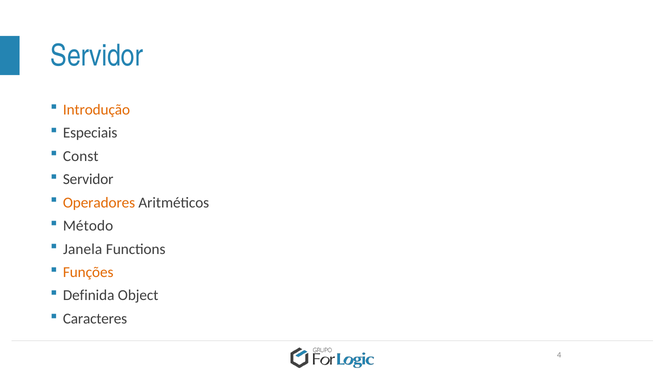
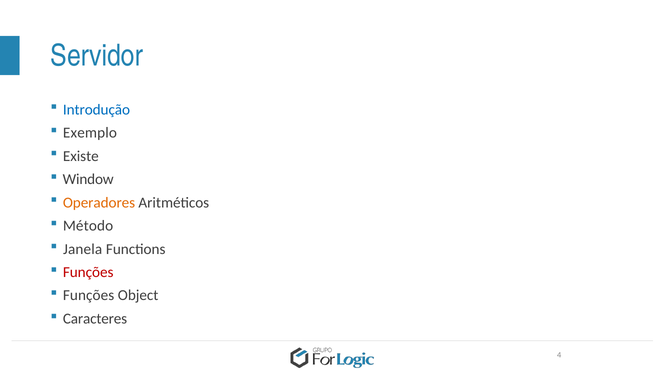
Introdução colour: orange -> blue (96, 110)
Especiais: Especiais -> Exemplo (90, 133)
Const: Const -> Existe (81, 156)
Servidor: Servidor -> Window (88, 179)
Funções colour: orange -> red (88, 273)
Definida: Definida -> Funções (89, 296)
